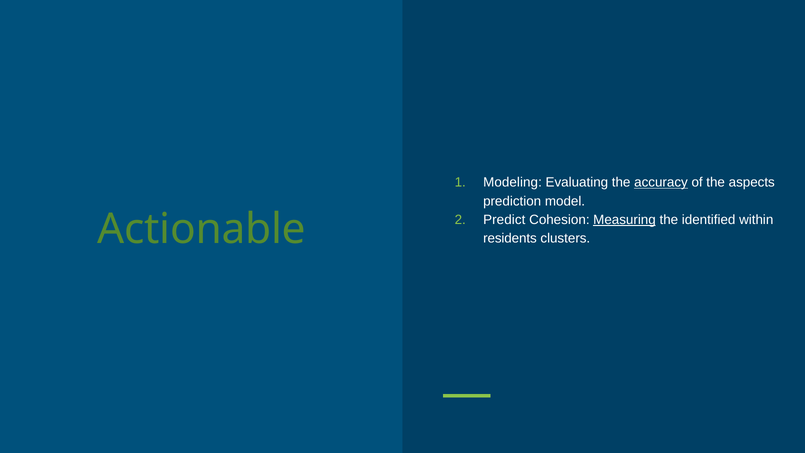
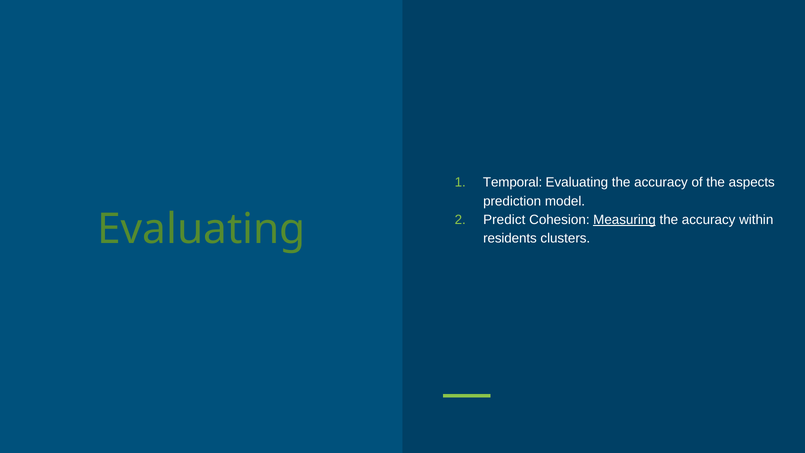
Modeling: Modeling -> Temporal (513, 183)
accuracy underline: present -> none (661, 183)
identified: identified -> accuracy (709, 220)
Actionable: Actionable -> Evaluating (201, 229)
